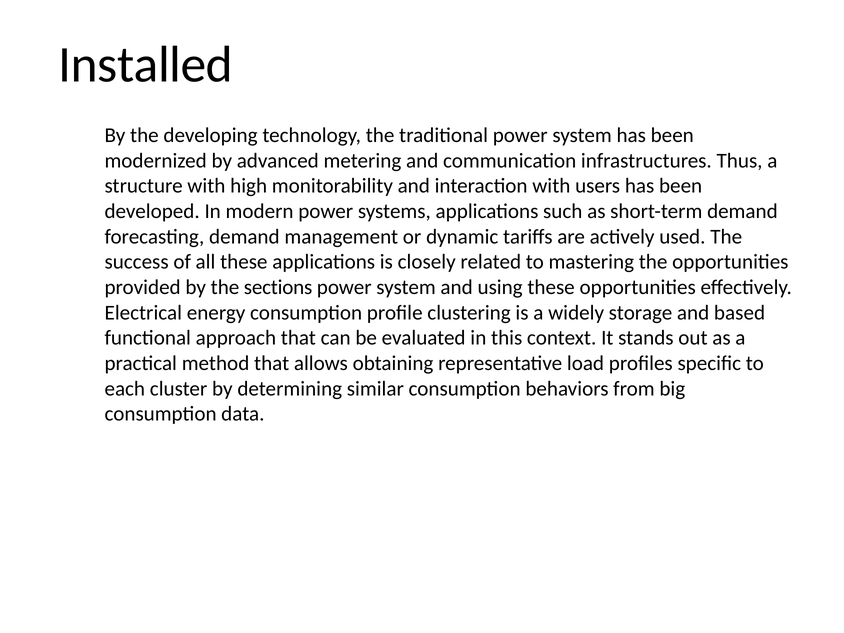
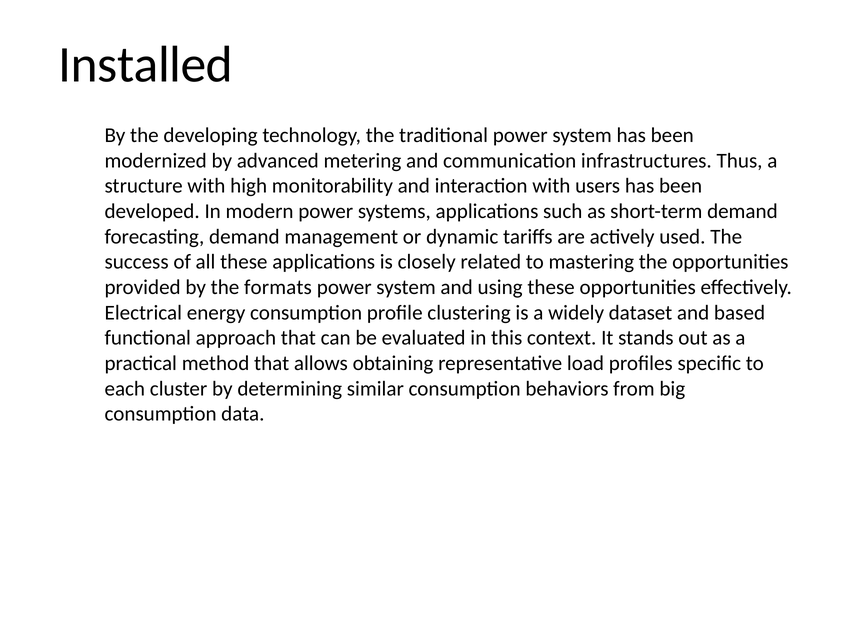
sections: sections -> formats (278, 287)
storage: storage -> dataset (641, 313)
